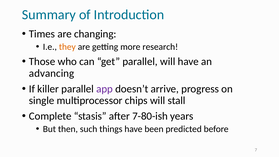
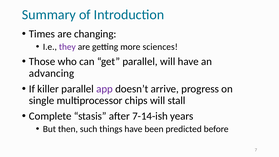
they colour: orange -> purple (67, 47)
research: research -> sciences (160, 47)
7-80-ish: 7-80-ish -> 7-14-ish (150, 116)
